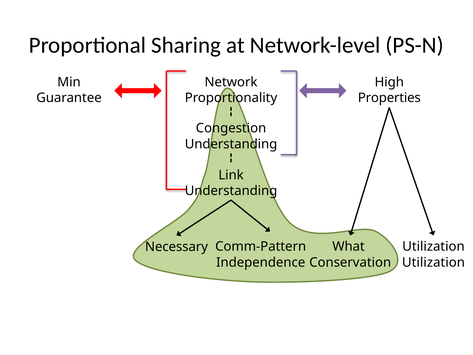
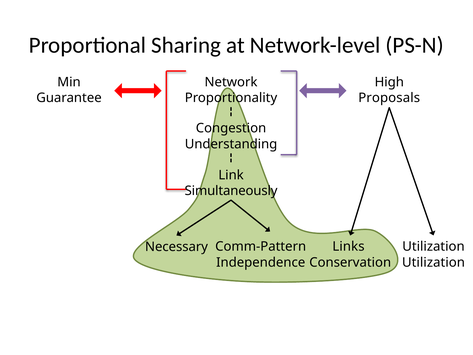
Properties: Properties -> Proposals (389, 98)
Understanding: Understanding -> Simultaneously (231, 191)
What: What -> Links (348, 246)
